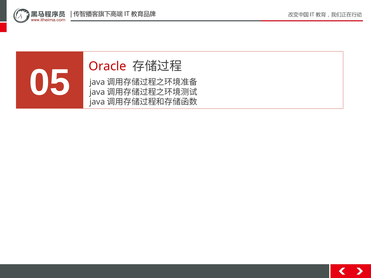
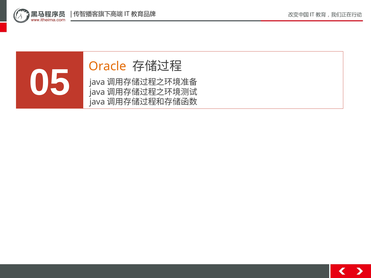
Oracle colour: red -> orange (108, 66)
